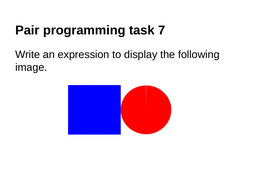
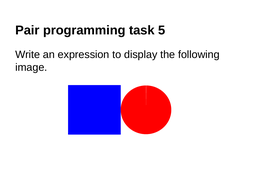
7: 7 -> 5 (162, 30)
